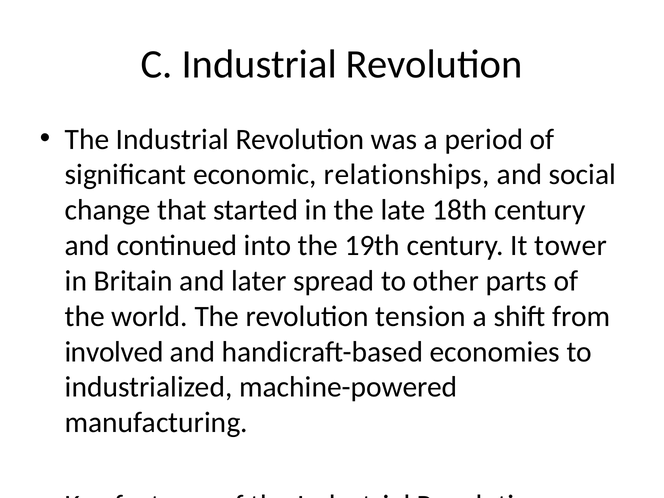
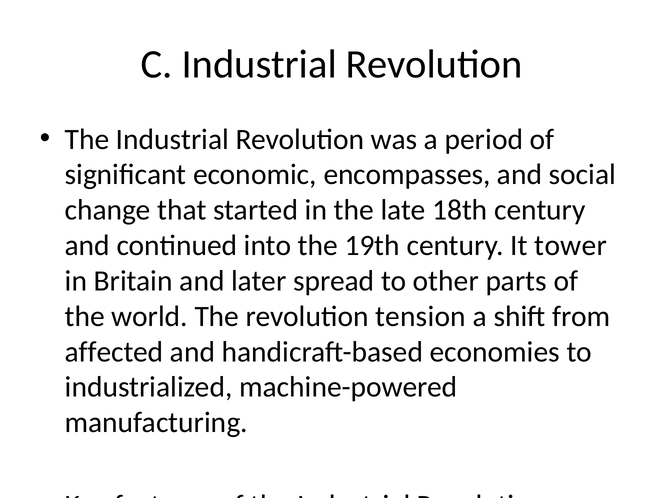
relationships: relationships -> encompasses (407, 175)
involved: involved -> affected (114, 352)
